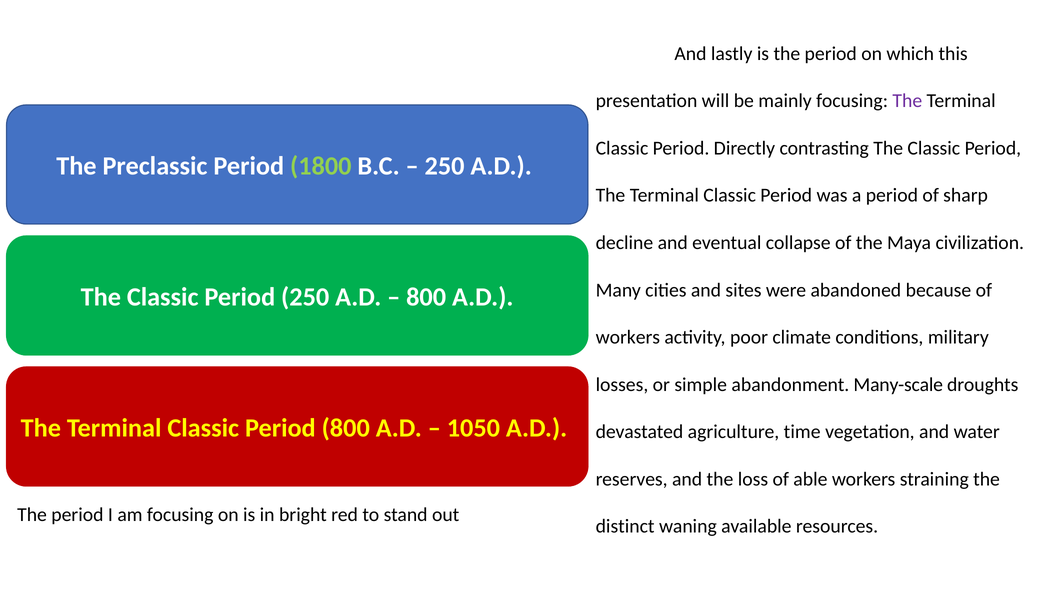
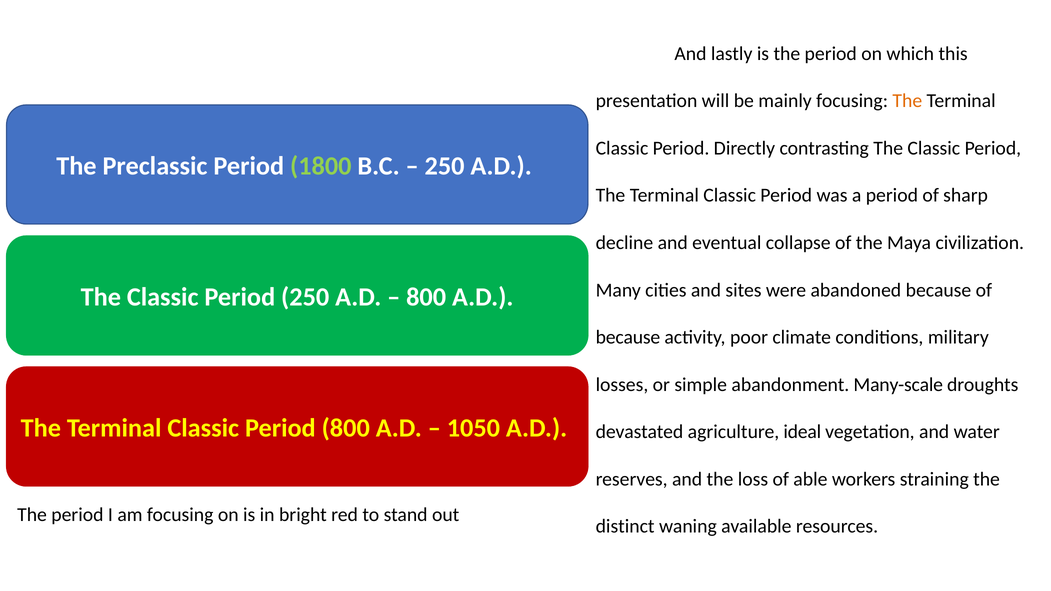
The colour: purple -> orange (907, 101)
workers: workers -> because (628, 337)
time: time -> ideal (802, 432)
